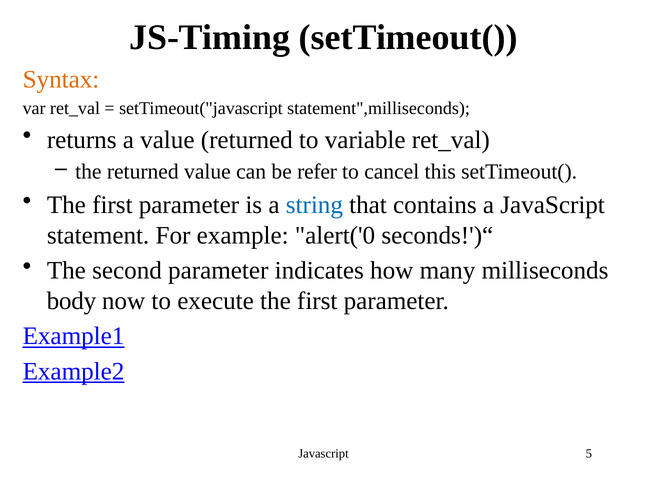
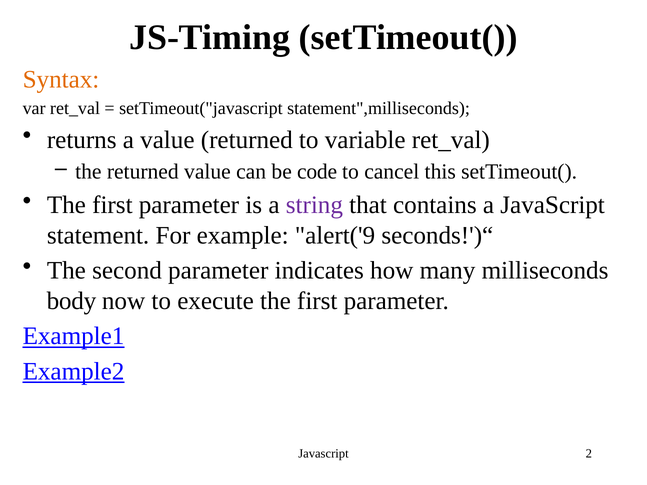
refer: refer -> code (317, 172)
string colour: blue -> purple (314, 205)
alert('0: alert('0 -> alert('9 (335, 235)
5: 5 -> 2 (589, 454)
